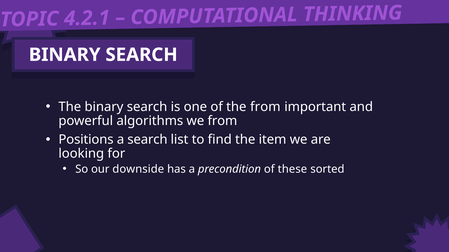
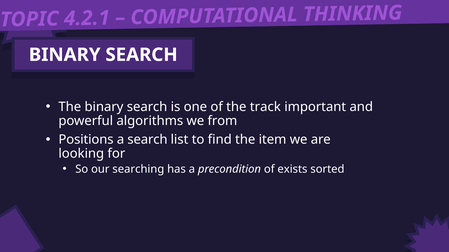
the from: from -> track (265, 107)
downside: downside -> searching (138, 169)
these: these -> exists (292, 169)
